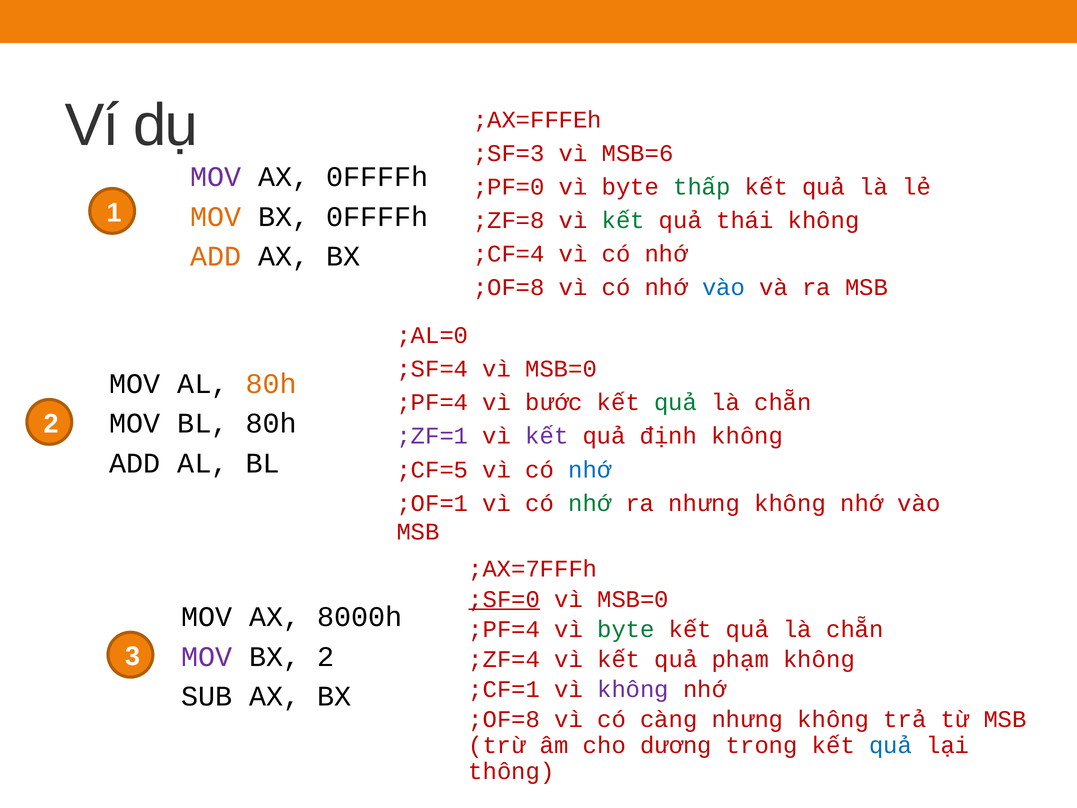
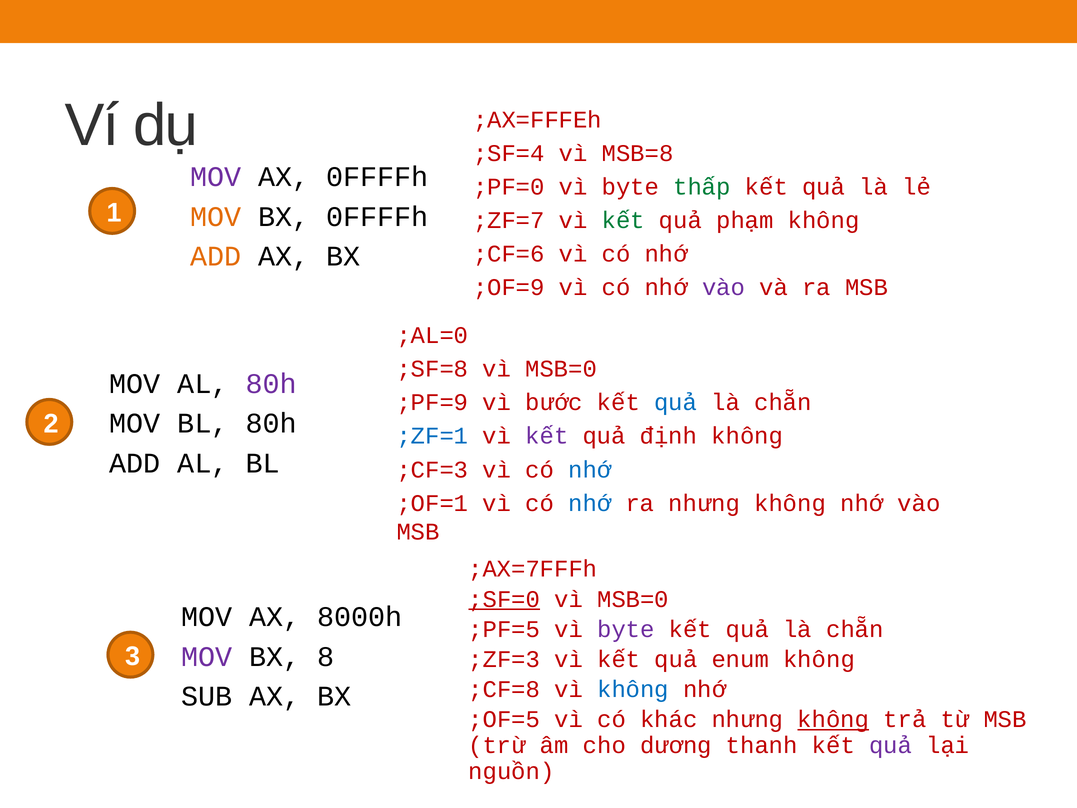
;SF=3: ;SF=3 -> ;SF=4 (509, 153)
MSB=6: MSB=6 -> MSB=8 (638, 153)
;ZF=8: ;ZF=8 -> ;ZF=7 (509, 220)
thái: thái -> phạm (745, 220)
;CF=4: ;CF=4 -> ;CF=6 (509, 254)
;OF=8: ;OF=8 -> ;OF=9 (509, 287)
vào colour: blue -> purple (723, 287)
;SF=4: ;SF=4 -> ;SF=8 (432, 369)
80h colour: orange -> purple (271, 384)
;PF=4: ;PF=4 -> ;PF=9 (432, 402)
quả colour: green -> blue (676, 402)
;ZF=1 colour: purple -> blue (432, 436)
;CF=5: ;CF=5 -> ;CF=3 (432, 469)
nhớ colour: green -> blue (590, 503)
;PF=4: ;PF=4 -> ;PF=5 (504, 629)
byte colour: green -> purple (626, 629)
BX 2: 2 -> 8 (326, 657)
;ZF=4: ;ZF=4 -> ;ZF=3 (504, 659)
phạm: phạm -> enum (740, 659)
;CF=1: ;CF=1 -> ;CF=8 (504, 689)
không colour: purple -> blue (633, 689)
;OF=8: ;OF=8 -> ;OF=5 (504, 719)
càng: càng -> khác (669, 719)
không underline: none -> present (833, 719)
trong: trong -> thanh (762, 745)
quả colour: blue -> purple (891, 745)
thông: thông -> nguồn (511, 771)
